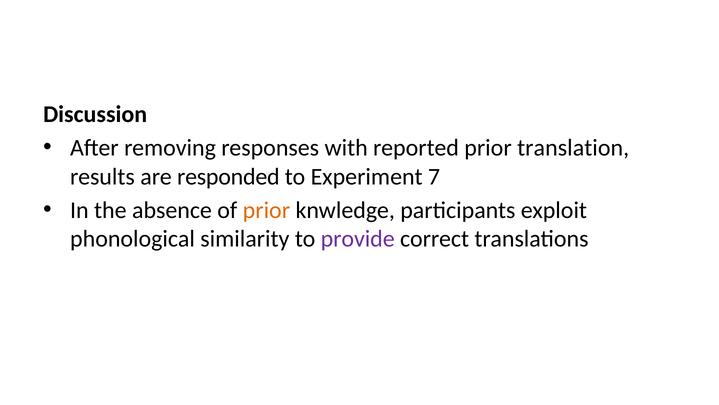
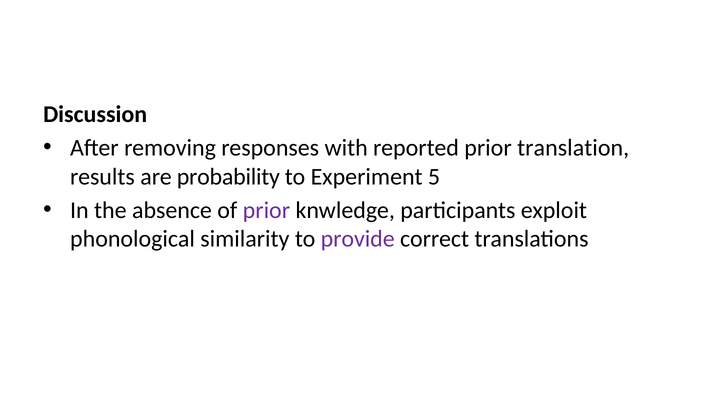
responded: responded -> probability (228, 176)
7: 7 -> 5 (434, 176)
prior colour: orange -> purple (266, 210)
